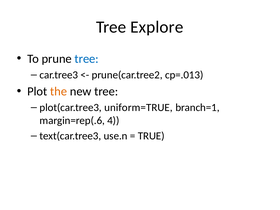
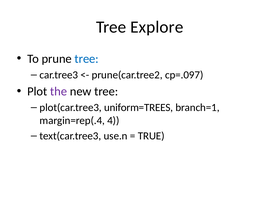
cp=.013: cp=.013 -> cp=.097 (184, 75)
the colour: orange -> purple (59, 91)
uniform=TRUE: uniform=TRUE -> uniform=TREES (139, 108)
margin=rep(.6: margin=rep(.6 -> margin=rep(.4 (72, 121)
